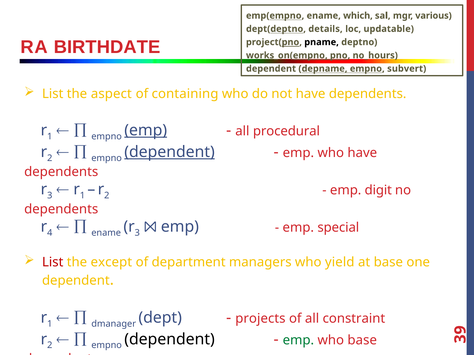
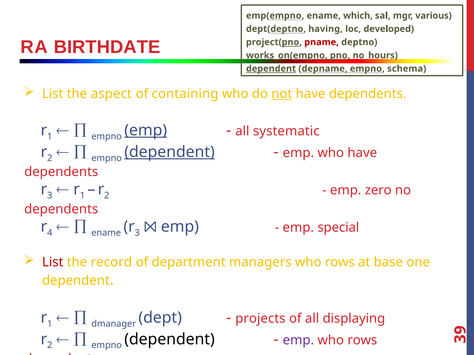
details: details -> having (325, 29)
updatable: updatable -> developed (389, 29)
pname colour: black -> red (322, 42)
dependent underline: none -> present (271, 69)
subvert: subvert -> schema (407, 69)
not underline: none -> present (282, 94)
procedural: procedural -> systematic (286, 132)
digit: digit -> zero (378, 190)
except: except -> record (111, 263)
managers who yield: yield -> rows (340, 263)
constraint: constraint -> displaying (354, 319)
emp colour: green -> purple (298, 341)
base: base -> rows (362, 341)
